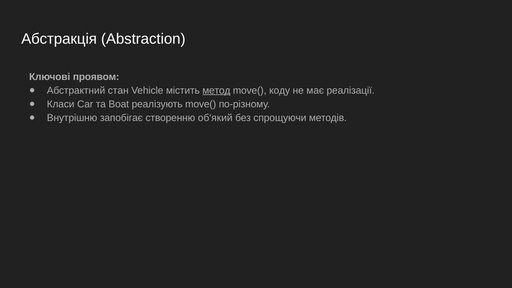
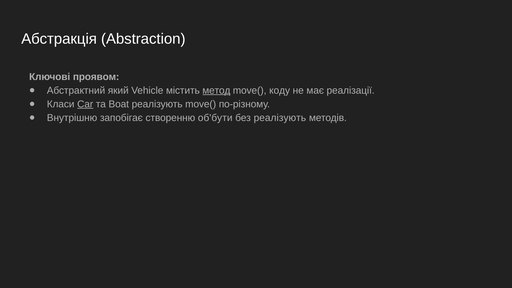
стан: стан -> який (118, 90)
Car underline: none -> present (85, 104)
об'який: об'який -> об'бути (215, 118)
без спрощуючи: спрощуючи -> реалізують (280, 118)
